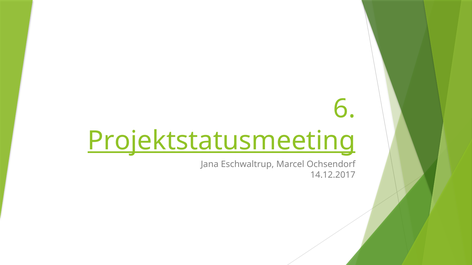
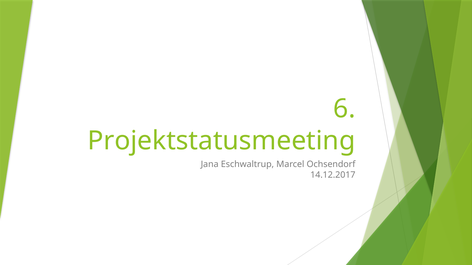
Projektstatusmeeting underline: present -> none (221, 141)
